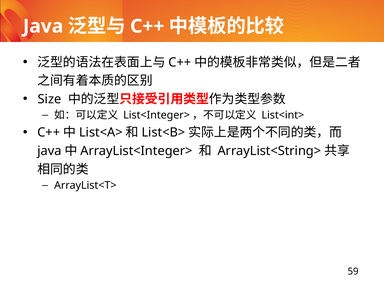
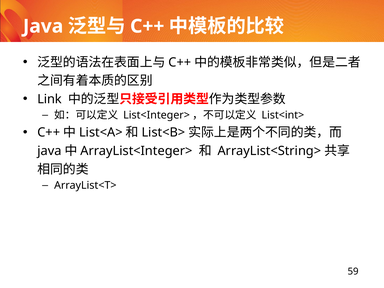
Size: Size -> Link (50, 99)
